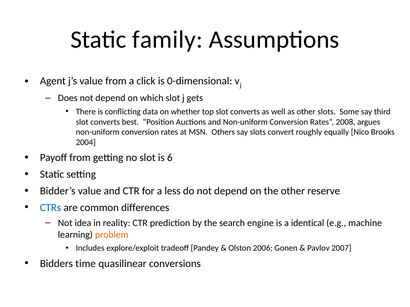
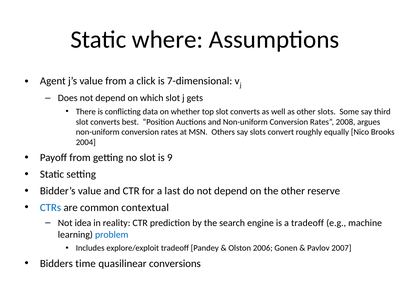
family: family -> where (168, 40)
0-dimensional: 0-dimensional -> 7-dimensional (200, 81)
6: 6 -> 9 (170, 158)
less: less -> last (172, 191)
differences: differences -> contextual (145, 208)
a identical: identical -> tradeoff (308, 223)
problem colour: orange -> blue (112, 235)
